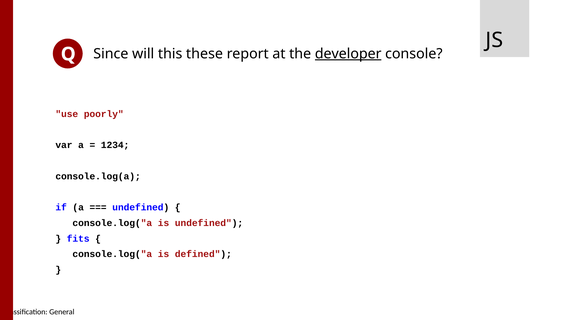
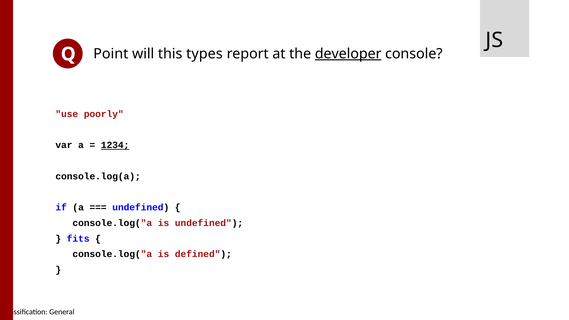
Since: Since -> Point (111, 54)
these: these -> types (204, 54)
1234 underline: none -> present (115, 145)
